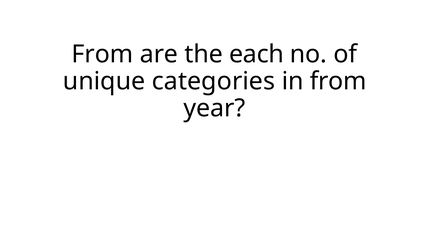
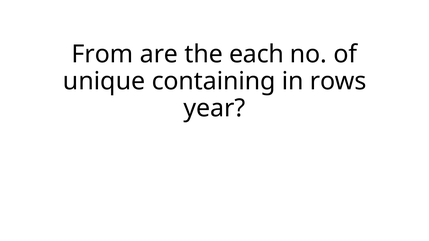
categories: categories -> containing (214, 81)
in from: from -> rows (338, 81)
